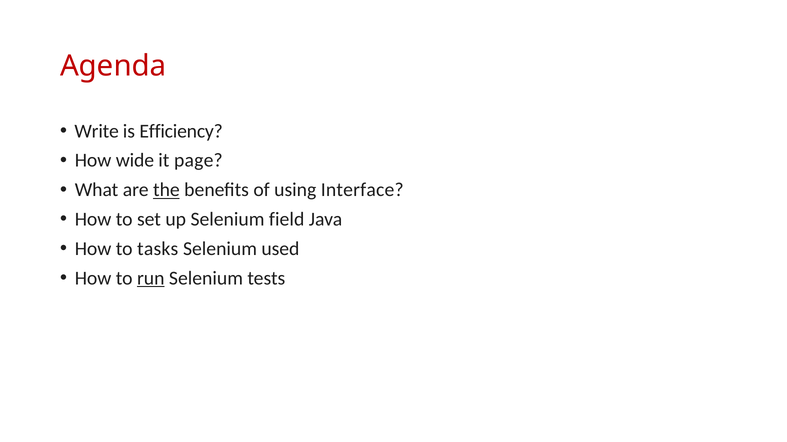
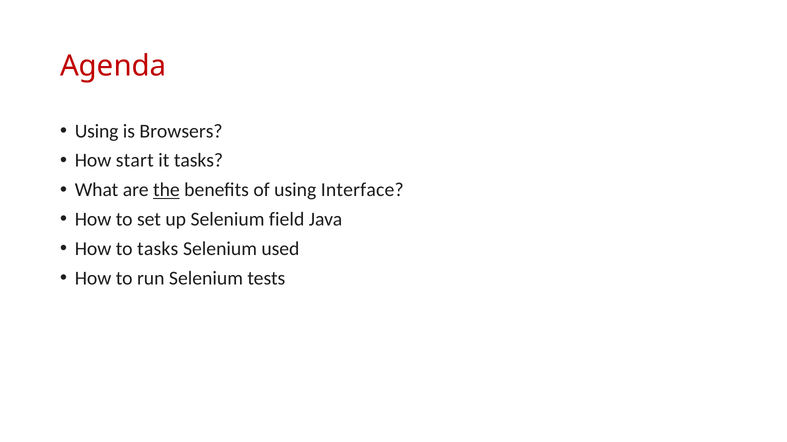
Write: Write -> Using (97, 131)
Efficiency: Efficiency -> Browsers (181, 131)
wide: wide -> start (135, 161)
it page: page -> tasks (198, 161)
run underline: present -> none (151, 279)
